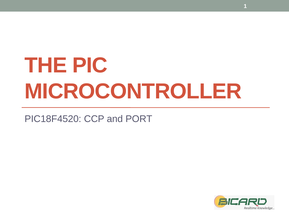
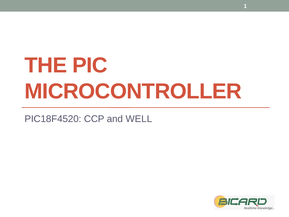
PORT: PORT -> WELL (139, 119)
